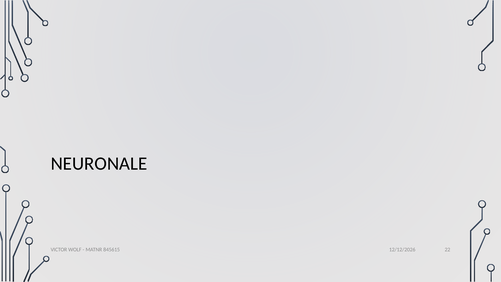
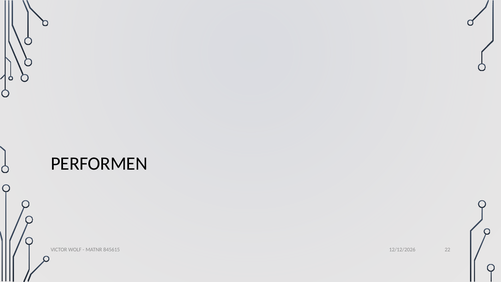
NEURONALE: NEURONALE -> PERFORMEN (99, 163)
